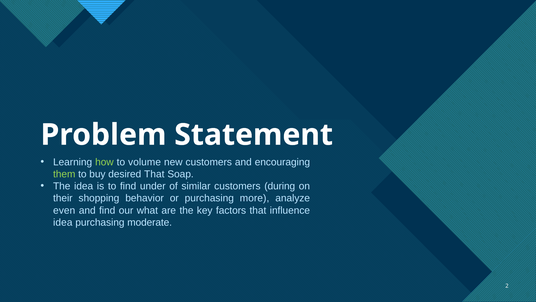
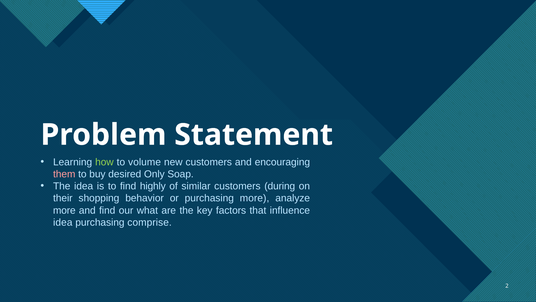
them colour: light green -> pink (64, 174)
desired That: That -> Only (154, 174)
under: under -> highly (153, 186)
even: even -> more (64, 210)
moderate: moderate -> comprise (150, 222)
